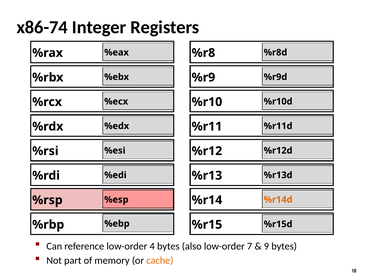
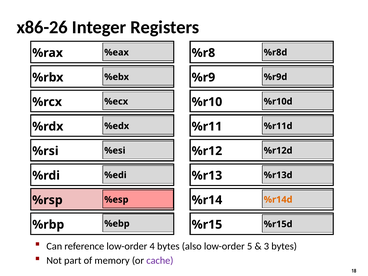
x86-74: x86-74 -> x86-26 (42, 27)
7: 7 -> 5 (250, 246)
9: 9 -> 3 (266, 246)
cache colour: orange -> purple (160, 261)
